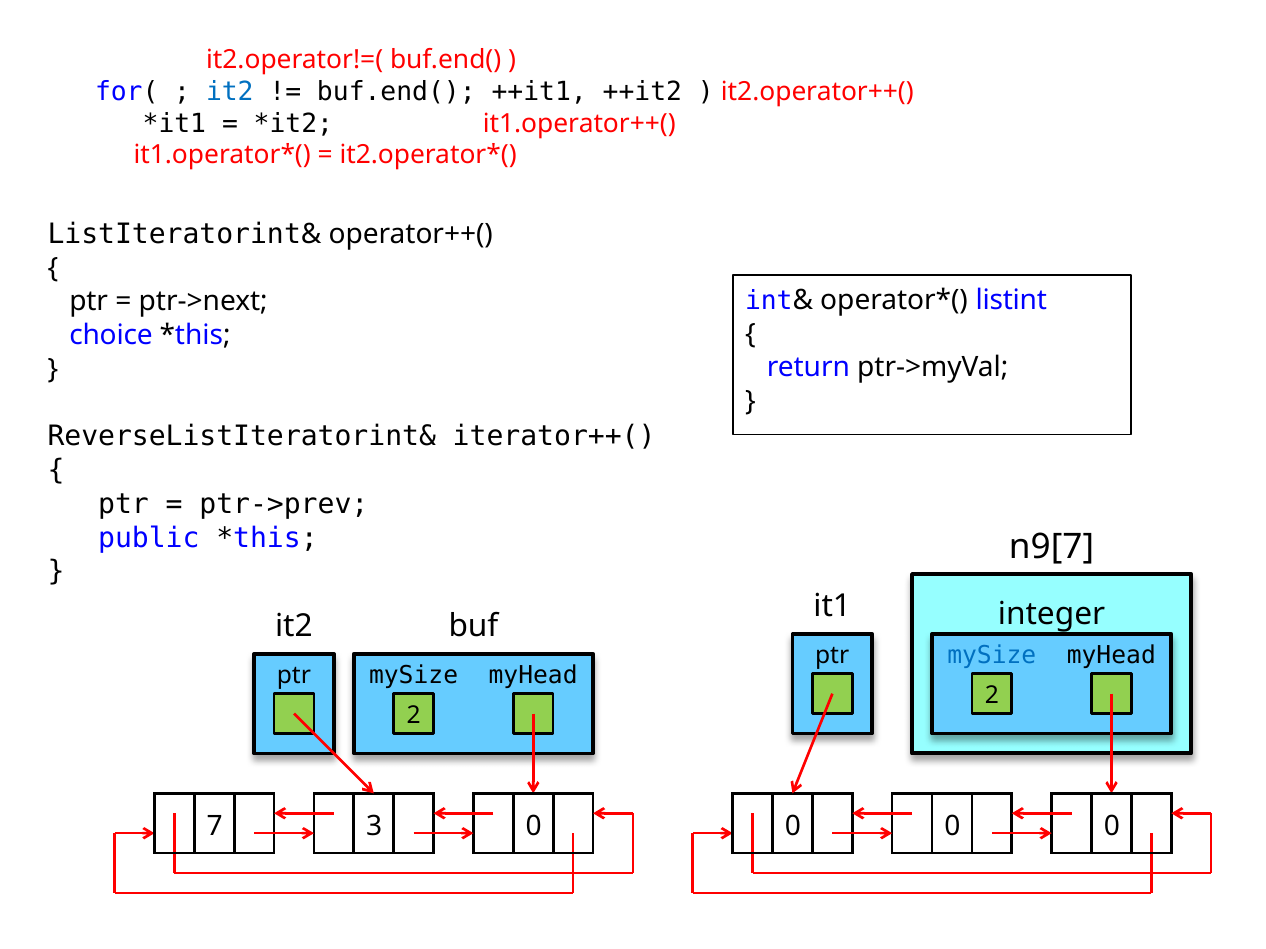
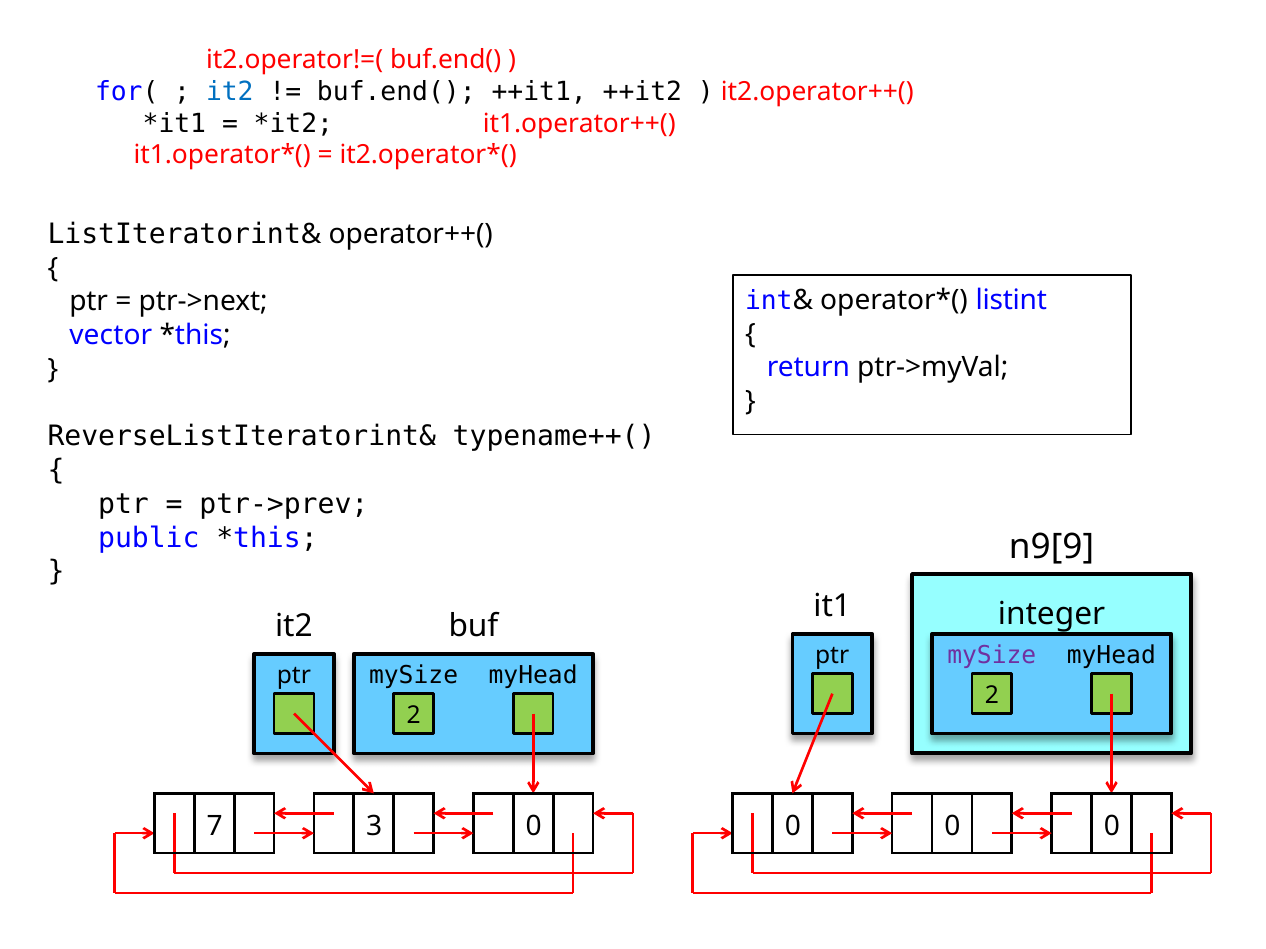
choice: choice -> vector (111, 336)
iterator++(: iterator++( -> typename++( (554, 437)
n9[7: n9[7 -> n9[9 (1052, 547)
mySize colour: blue -> purple (992, 656)
